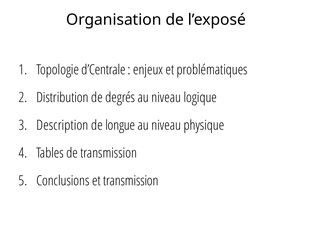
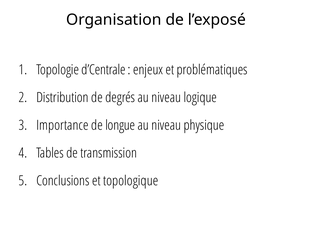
Description: Description -> Importance (62, 125)
et transmission: transmission -> topologique (131, 181)
